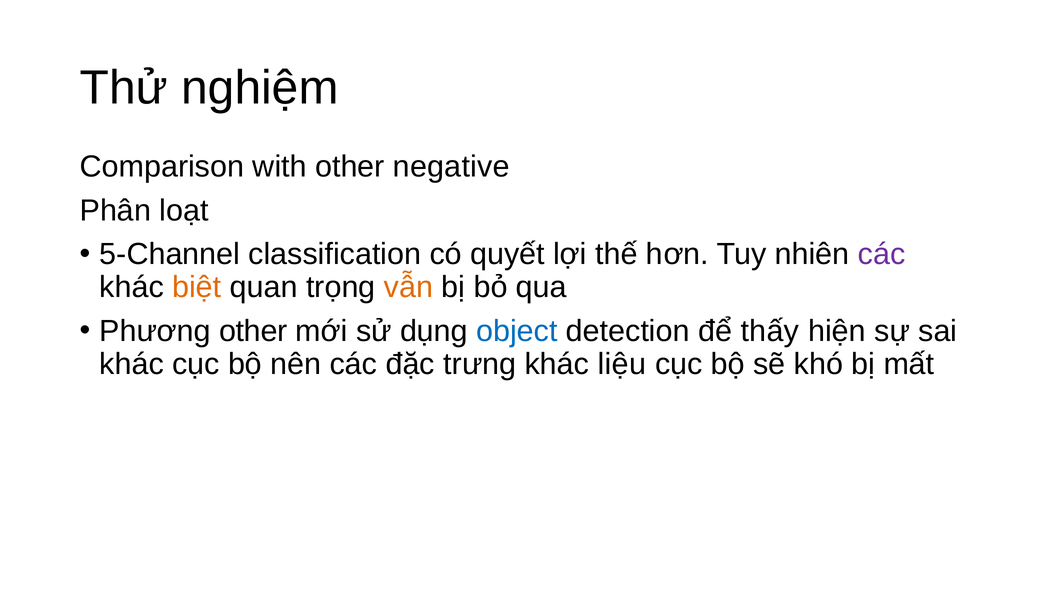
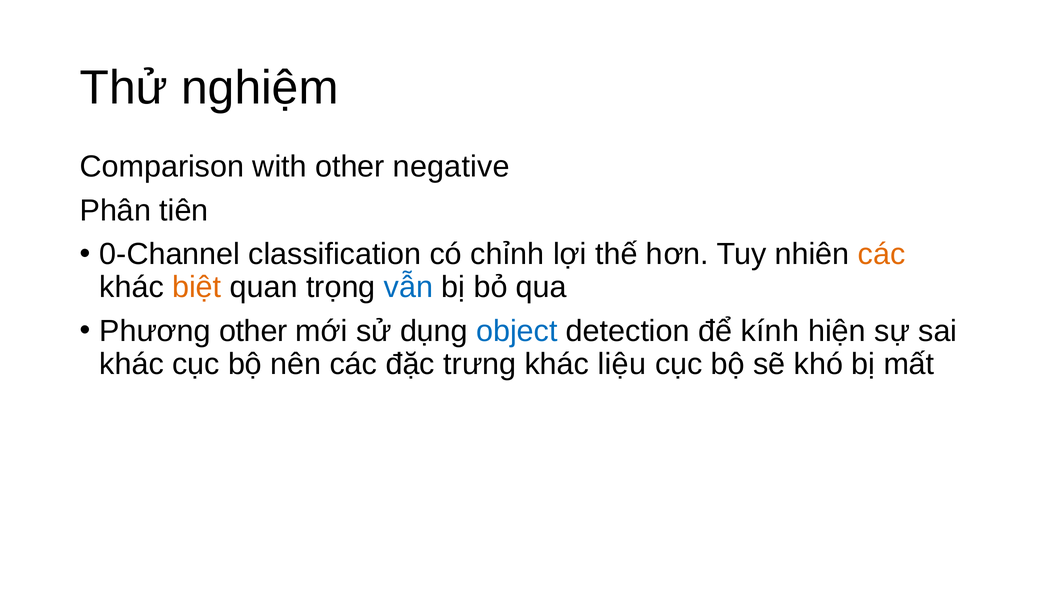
loạt: loạt -> tiên (184, 210)
5-Channel: 5-Channel -> 0-Channel (170, 254)
quyết: quyết -> chỉnh (507, 254)
các colour: purple -> orange (882, 254)
vẫn colour: orange -> blue (408, 287)
thấy: thấy -> kính (770, 331)
